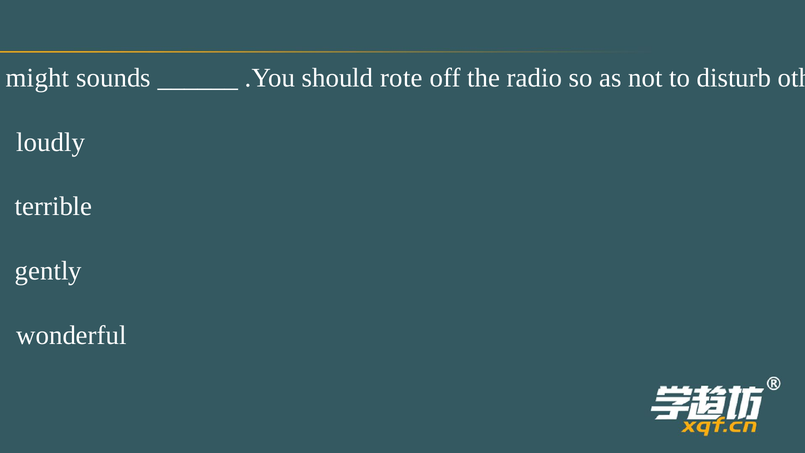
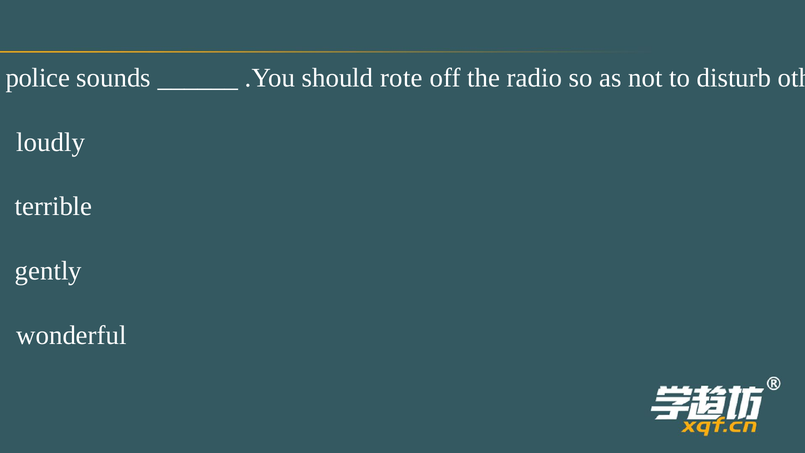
might: might -> police (38, 78)
